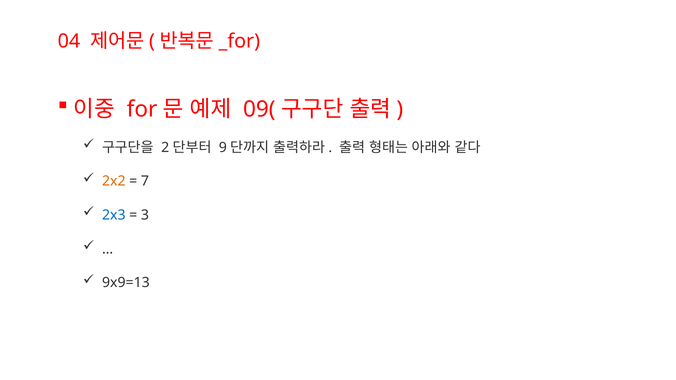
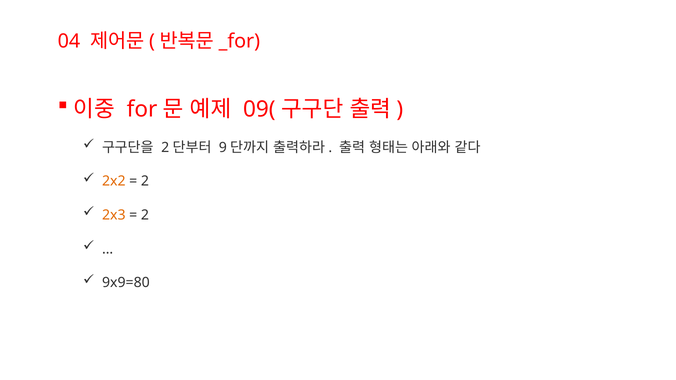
7: 7 -> 2 (145, 181)
2x3 colour: blue -> orange (114, 215)
3: 3 -> 2 (145, 215)
9x9=13: 9x9=13 -> 9x9=80 (126, 283)
